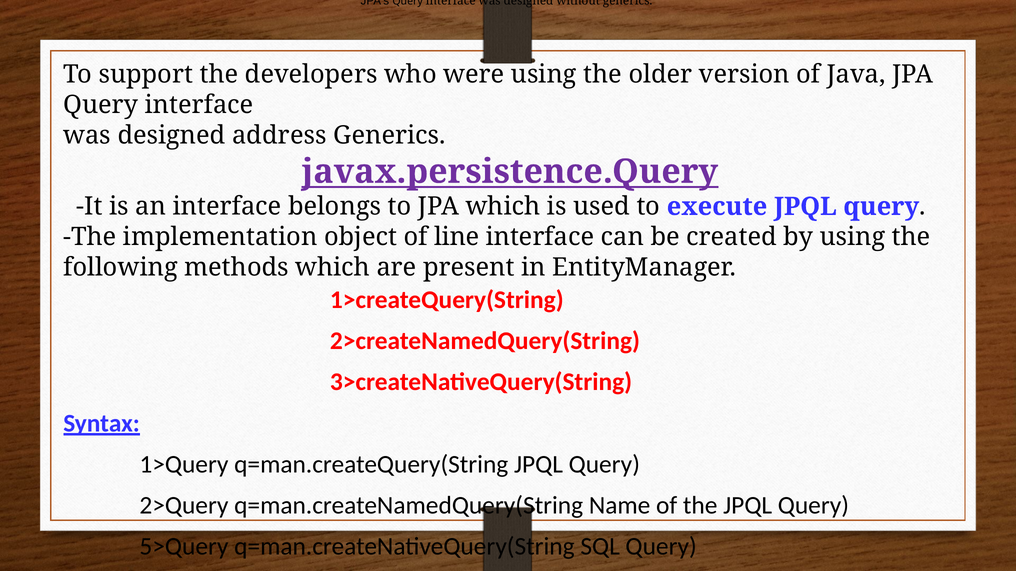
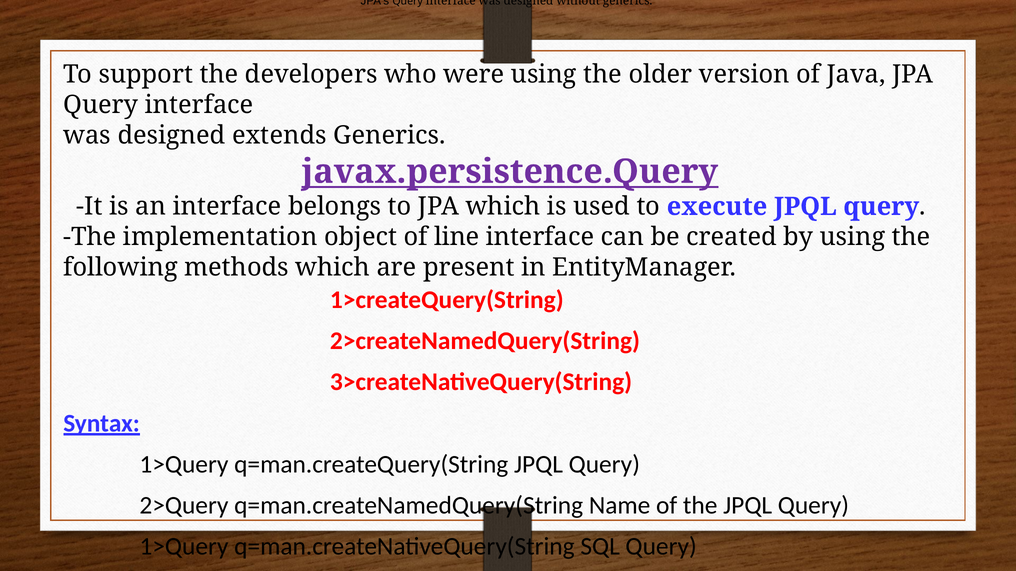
address: address -> extends (279, 136)
5>Query: 5>Query -> 1>Query (184, 547)
